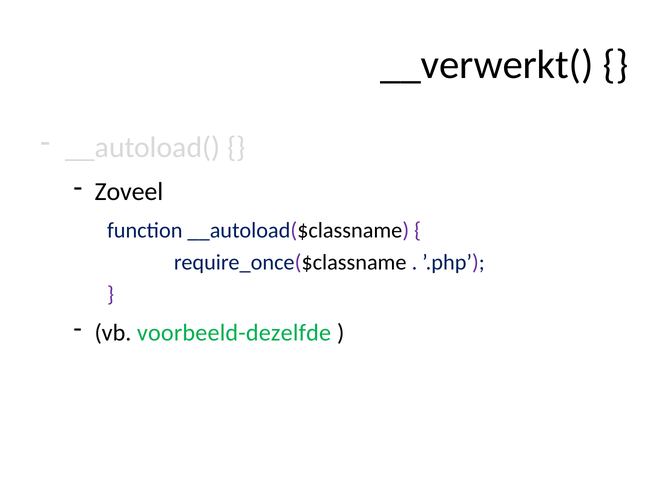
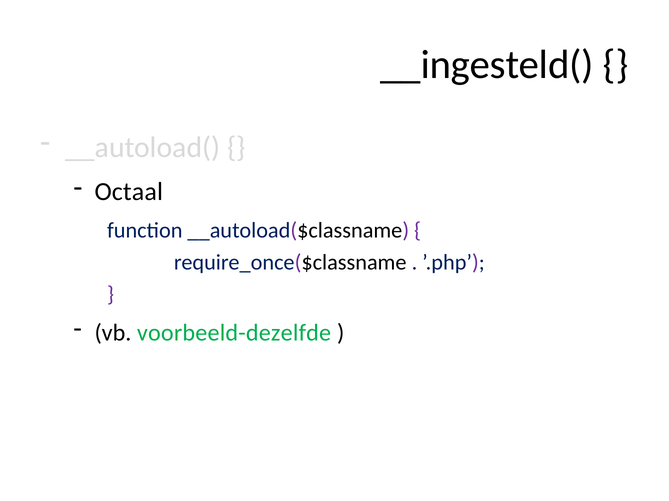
__verwerkt(: __verwerkt( -> __ingesteld( (487, 65)
Zoveel: Zoveel -> Octaal (129, 192)
